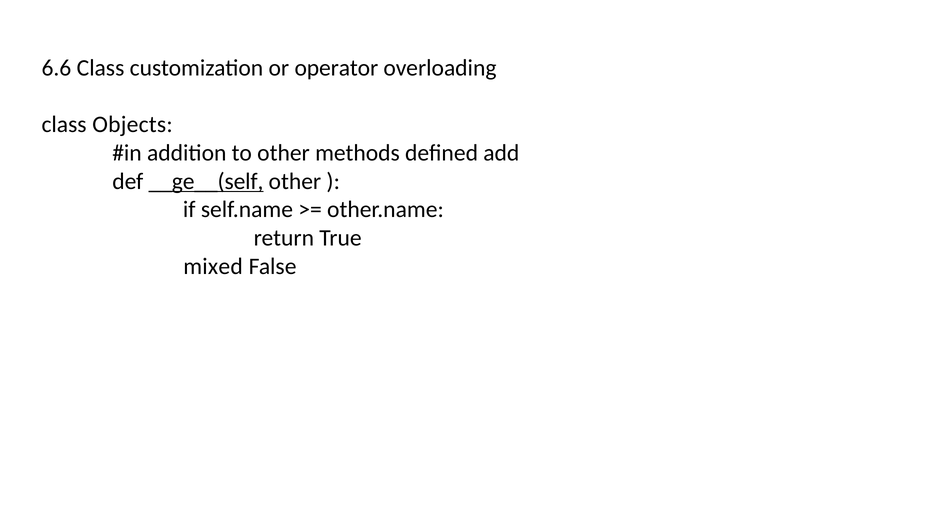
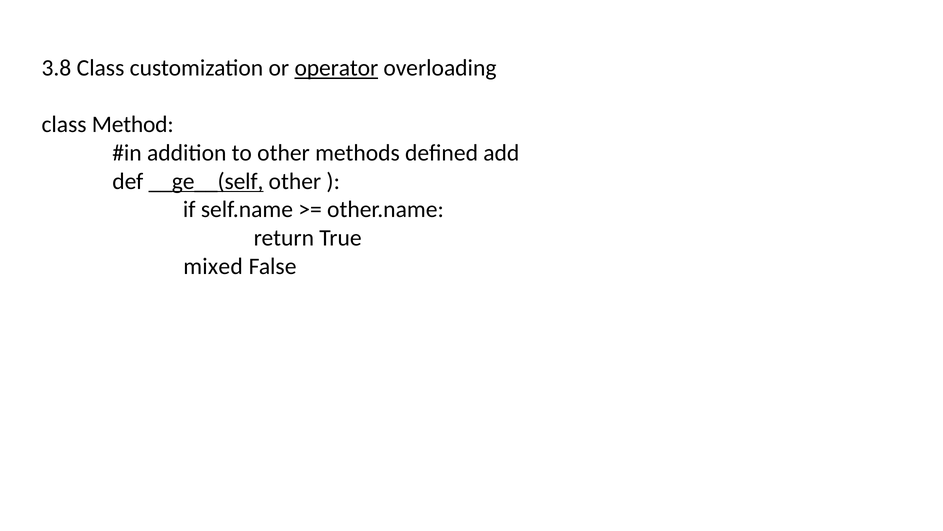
6.6: 6.6 -> 3.8 (56, 68)
operator underline: none -> present (336, 68)
Objects: Objects -> Method (133, 125)
